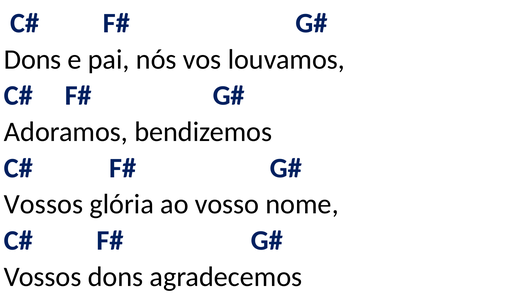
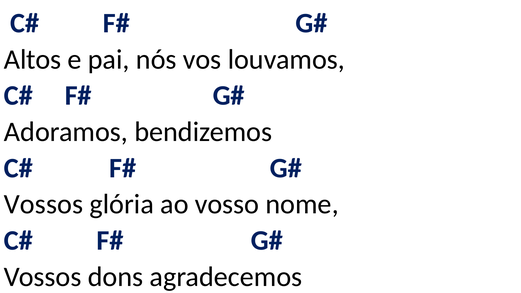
Dons: Dons -> Altos (33, 59)
